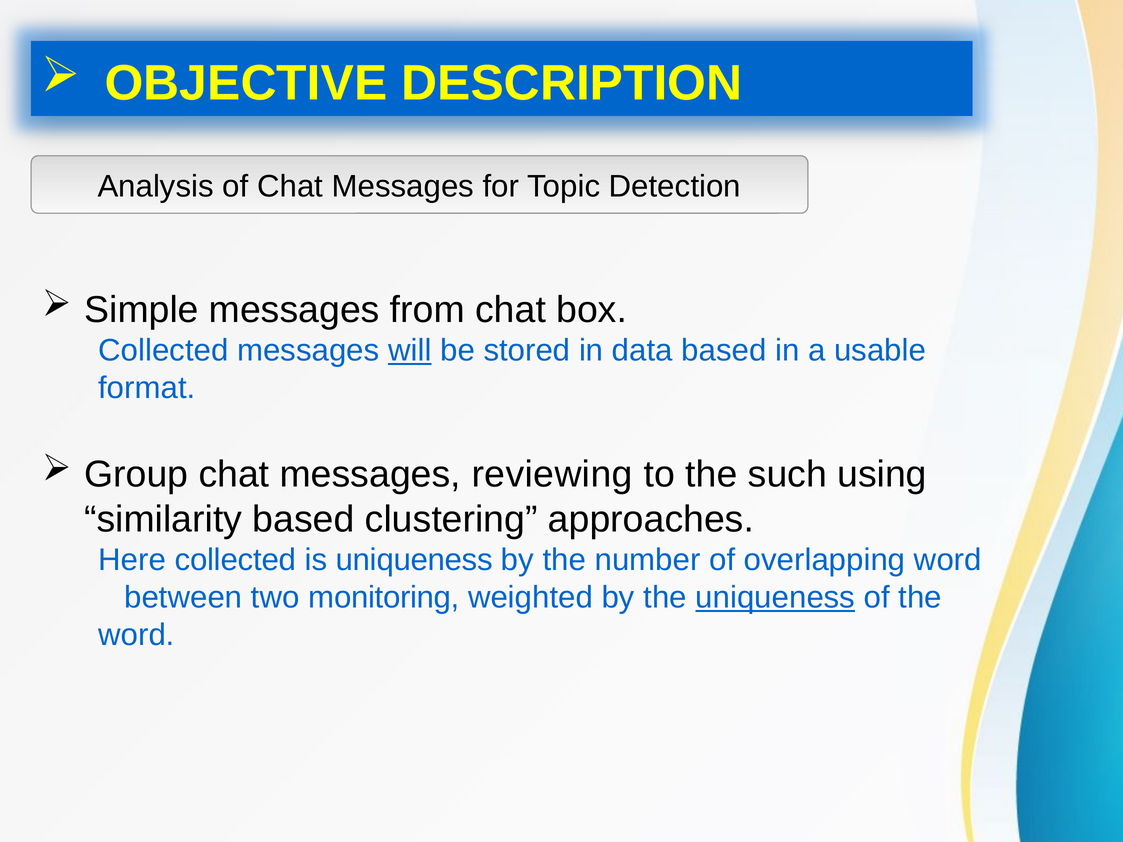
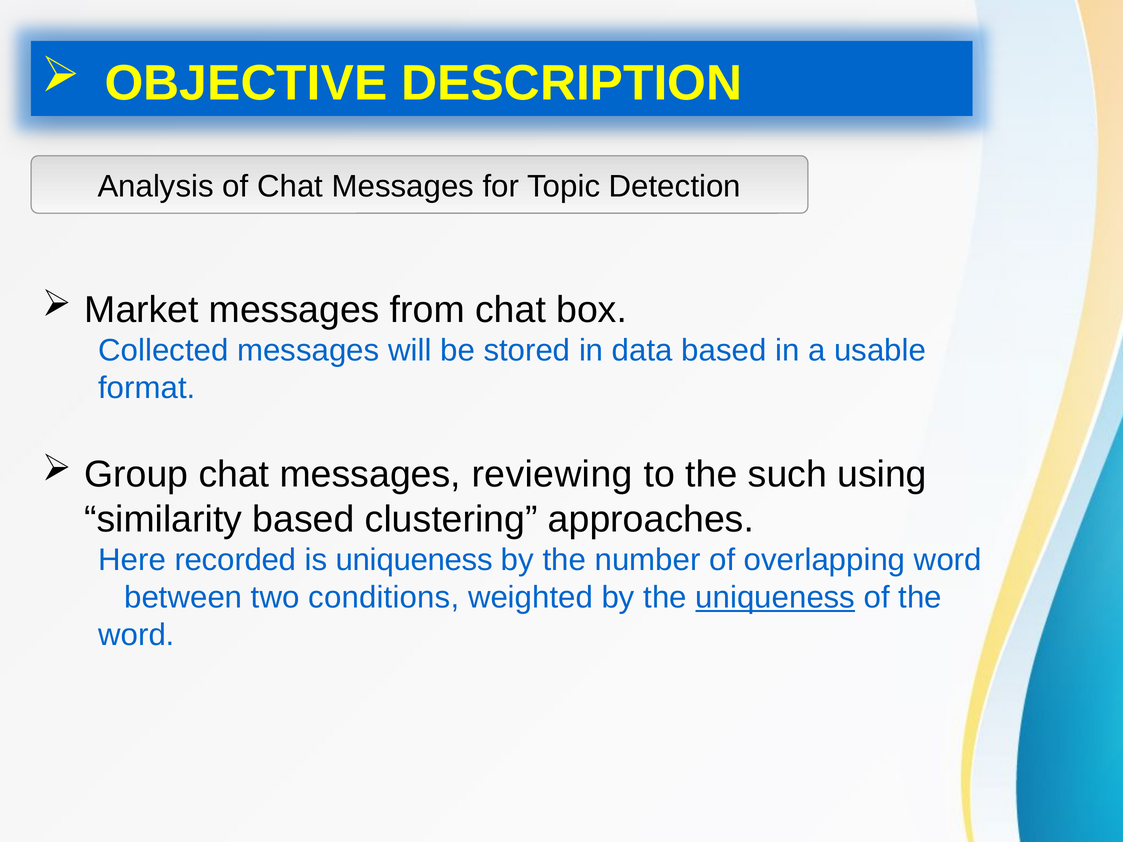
Simple: Simple -> Market (141, 310)
will underline: present -> none (410, 351)
Here collected: collected -> recorded (235, 560)
monitoring: monitoring -> conditions (384, 598)
